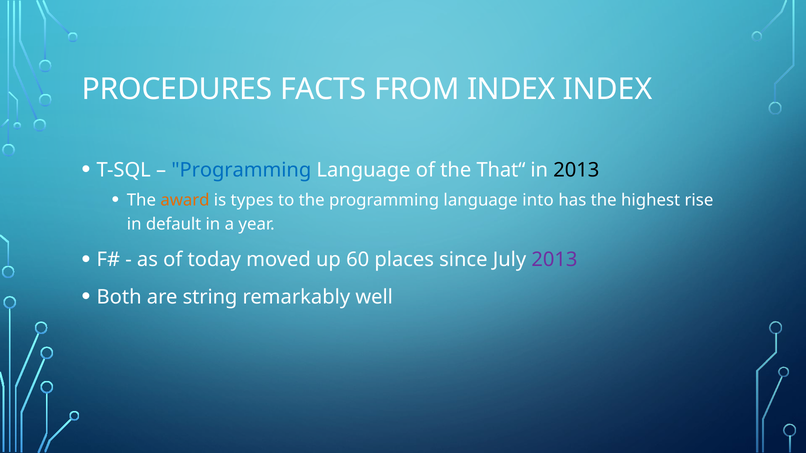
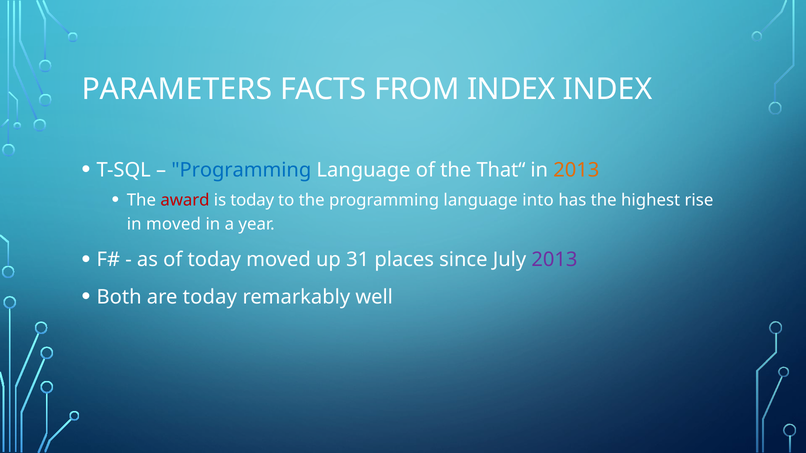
PROCEDURES: PROCEDURES -> PARAMETERS (177, 90)
2013 colour: black -> orange (576, 170)
award colour: orange -> red (185, 200)
is types: types -> today (252, 200)
in default: default -> moved (173, 224)
60: 60 -> 31 (358, 260)
are string: string -> today (210, 297)
